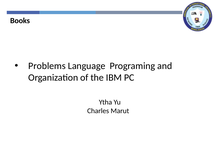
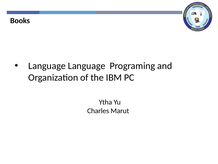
Problems: Problems -> Language (47, 66)
